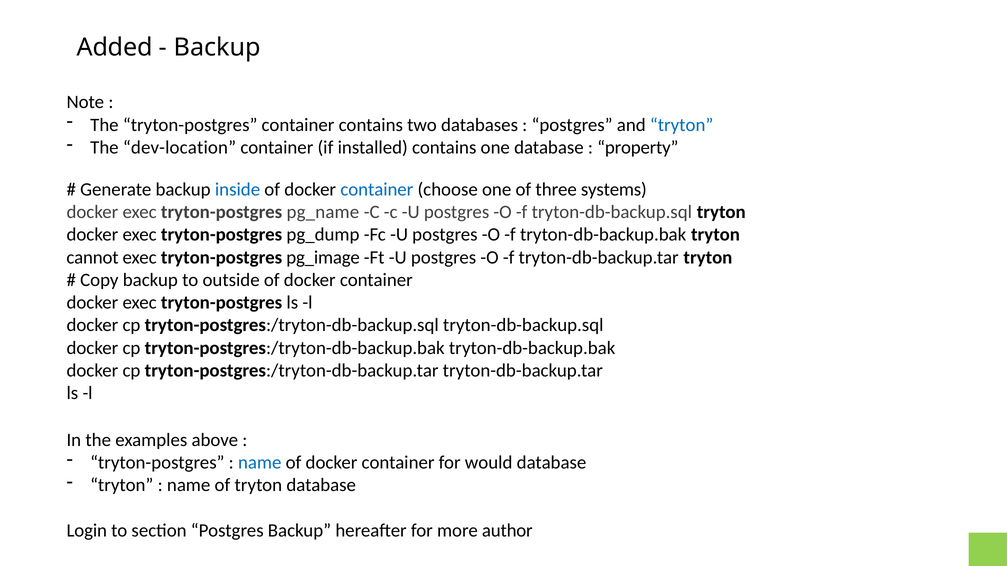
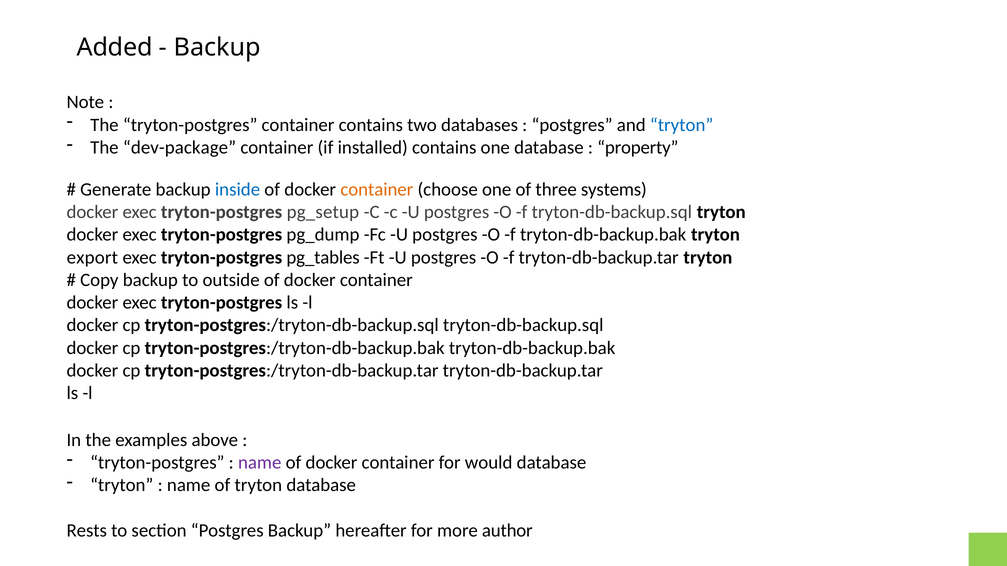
dev-location: dev-location -> dev-package (180, 148)
container colour: blue -> orange (377, 190)
pg_name: pg_name -> pg_setup (323, 212)
cannot: cannot -> export (92, 257)
pg_image: pg_image -> pg_tables (323, 257)
name colour: blue -> purple (260, 463)
Login: Login -> Rests (87, 531)
